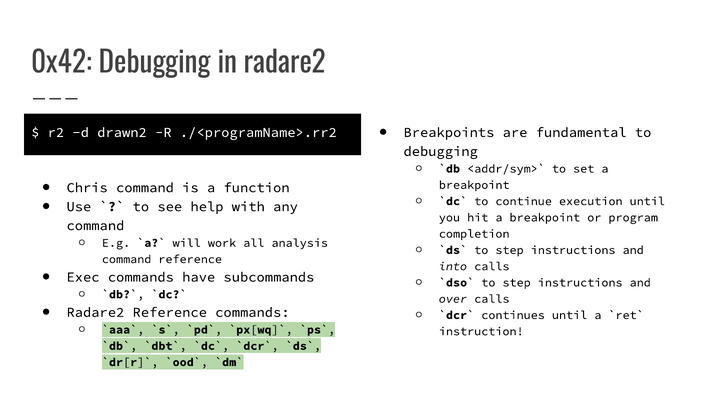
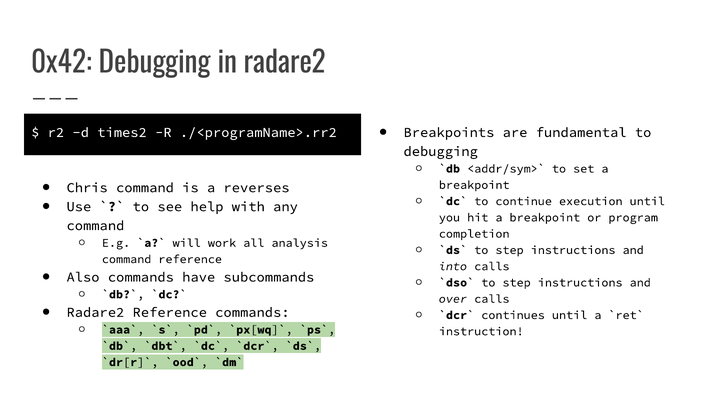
drawn2: drawn2 -> times2 (122, 132)
function: function -> reverses (257, 187)
Exec: Exec -> Also (83, 277)
